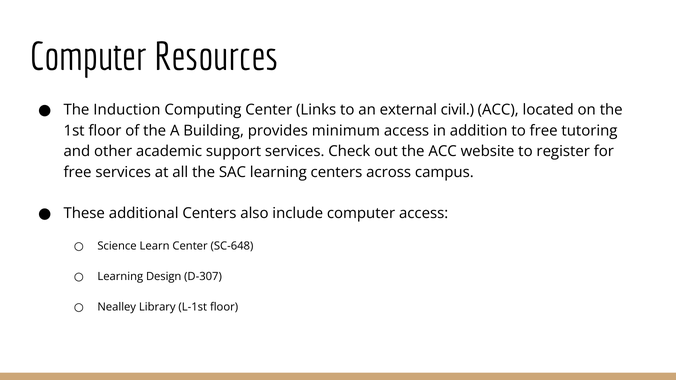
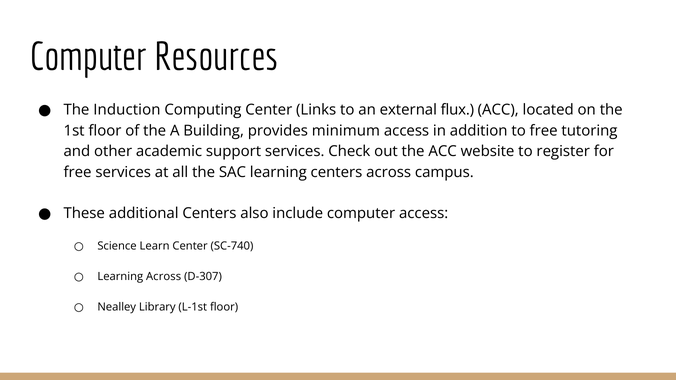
civil: civil -> flux (457, 110)
SC-648: SC-648 -> SC-740 (232, 246)
Learning Design: Design -> Across (164, 277)
